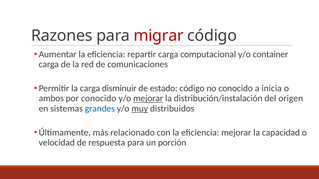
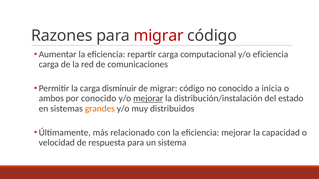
y/o container: container -> eficiencia (270, 54)
de estado: estado -> migrar (164, 89)
origen: origen -> estado (291, 99)
grandes colour: blue -> orange (100, 109)
muy underline: present -> none (140, 109)
porción: porción -> sistema (172, 143)
